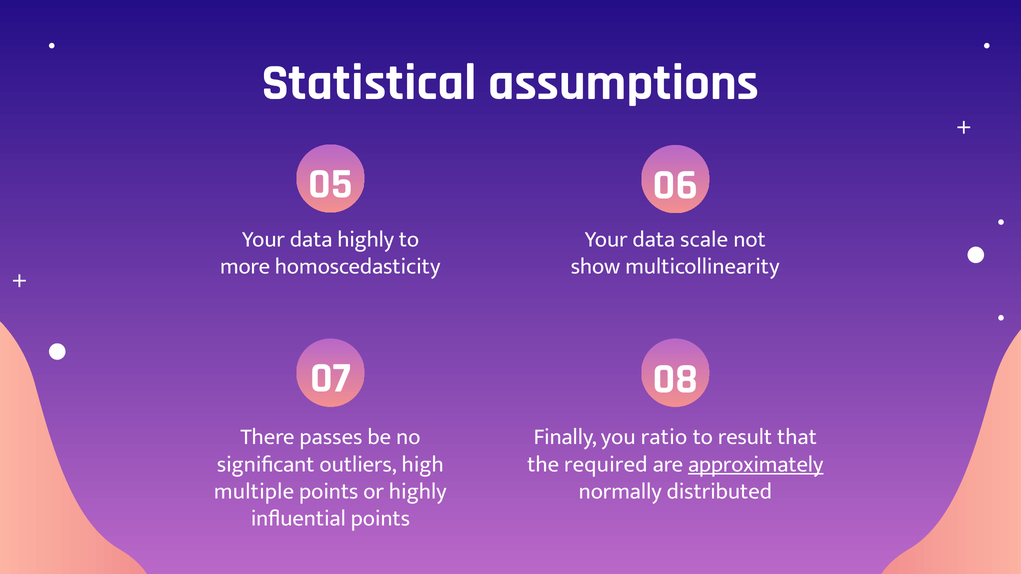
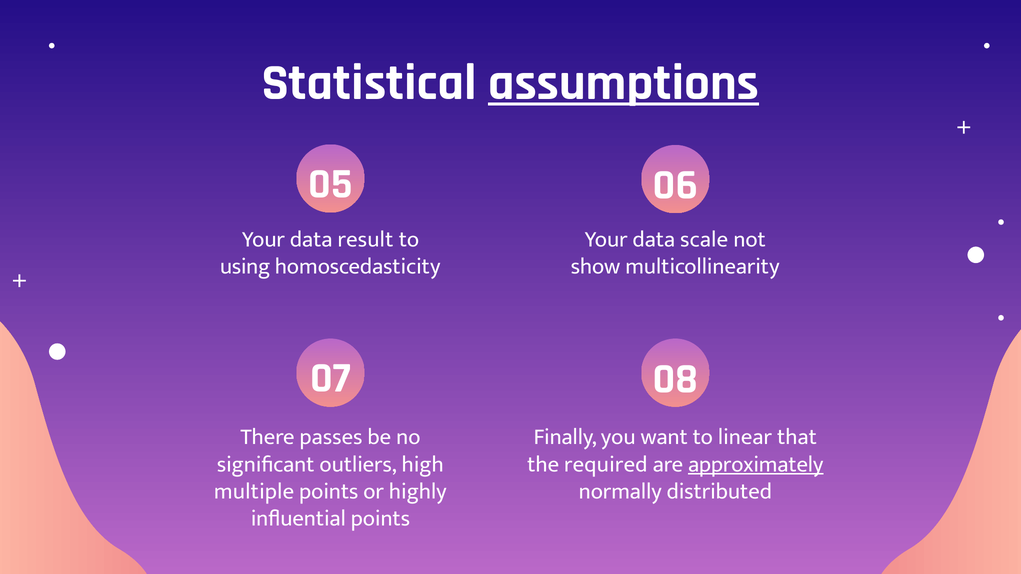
assumptions underline: none -> present (624, 82)
data highly: highly -> result (365, 239)
more: more -> using (245, 267)
ratio: ratio -> want (664, 437)
result: result -> linear (745, 437)
